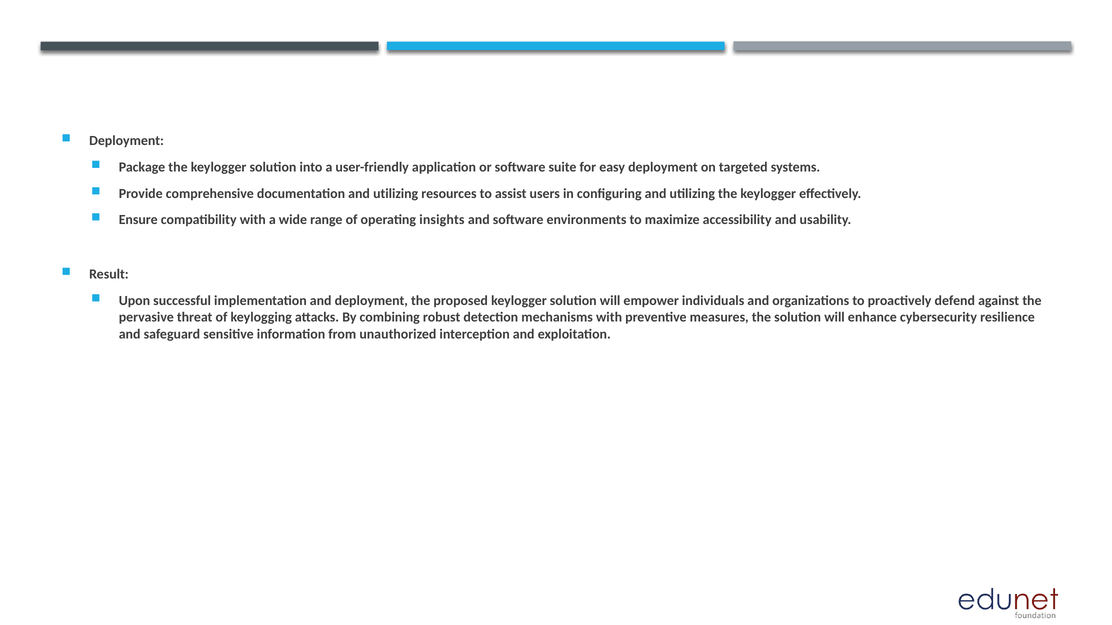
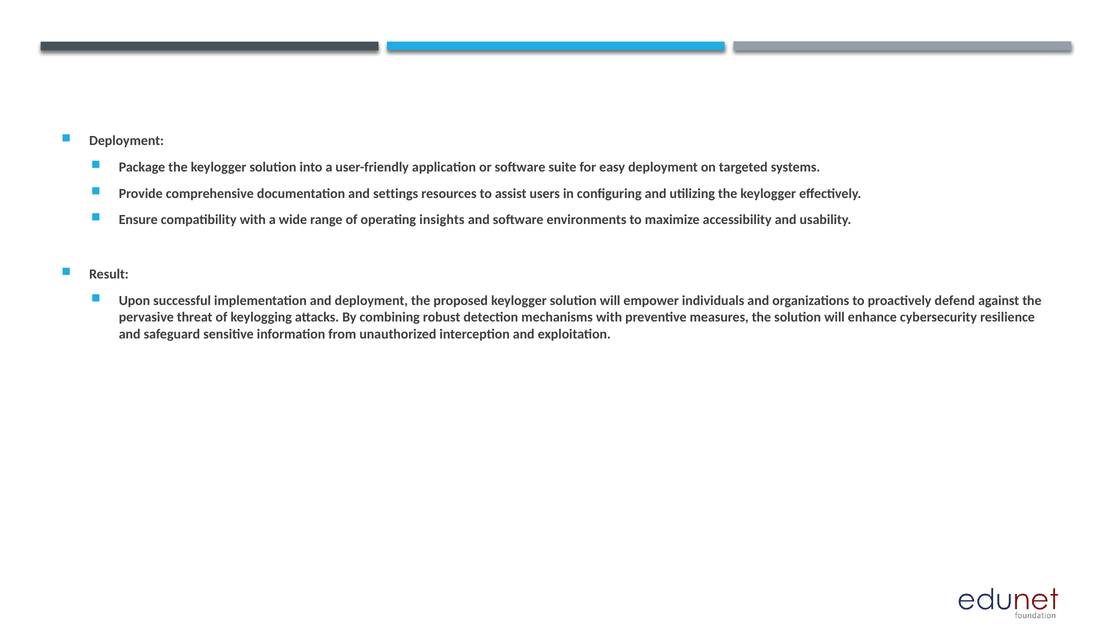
documentation and utilizing: utilizing -> settings (396, 194)
